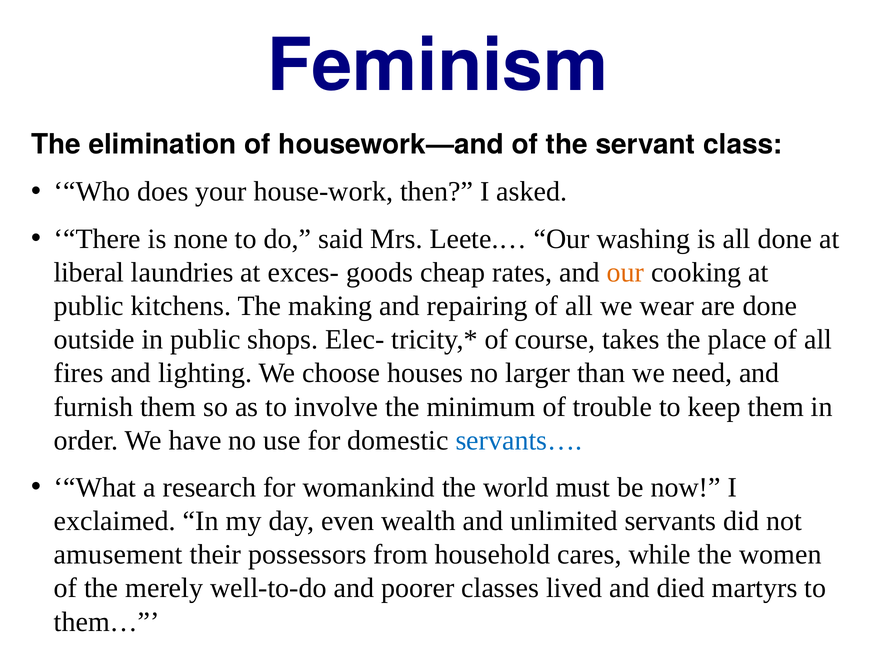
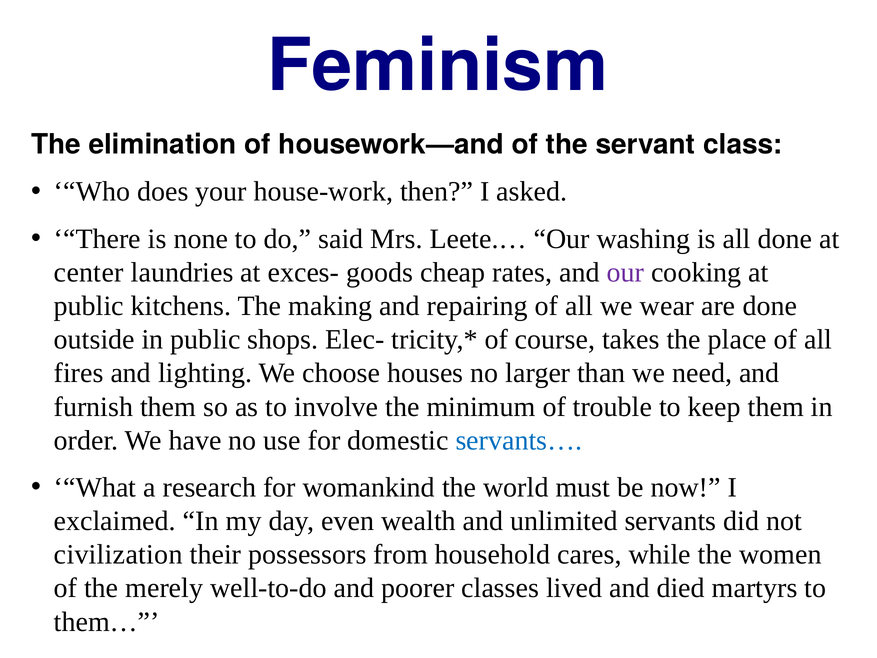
liberal: liberal -> center (89, 272)
our colour: orange -> purple (625, 272)
amusement: amusement -> civilization (118, 554)
